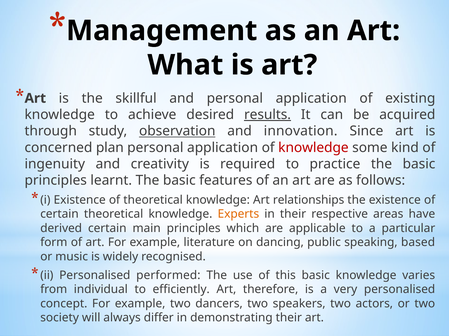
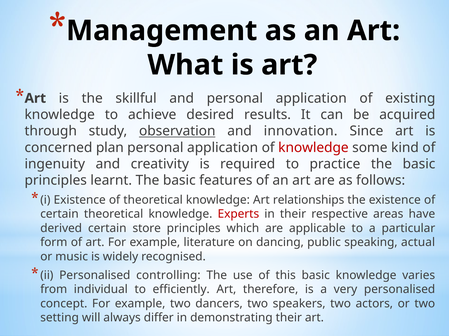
results underline: present -> none (268, 115)
Experts colour: orange -> red (238, 215)
main: main -> store (147, 229)
based: based -> actual (418, 243)
performed: performed -> controlling (168, 276)
society: society -> setting (60, 318)
